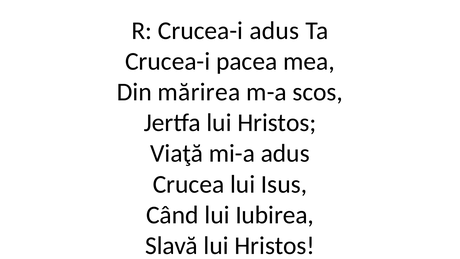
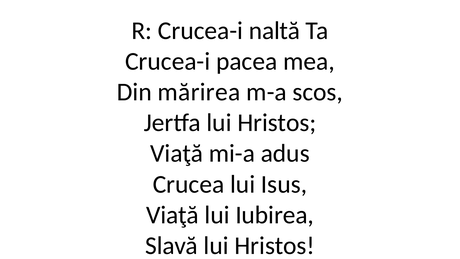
Crucea-i adus: adus -> naltă (275, 31)
Când: Când -> Viaţă (172, 215)
